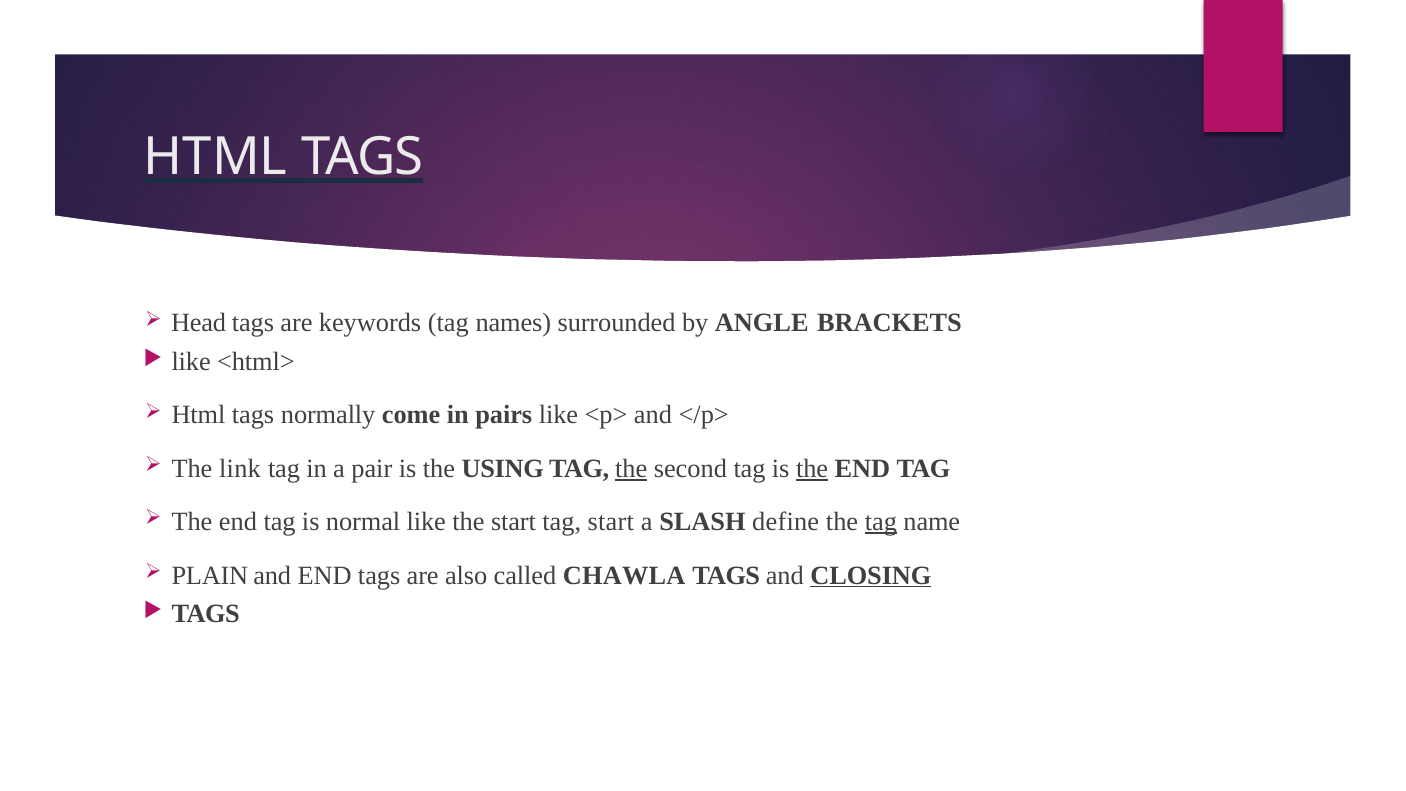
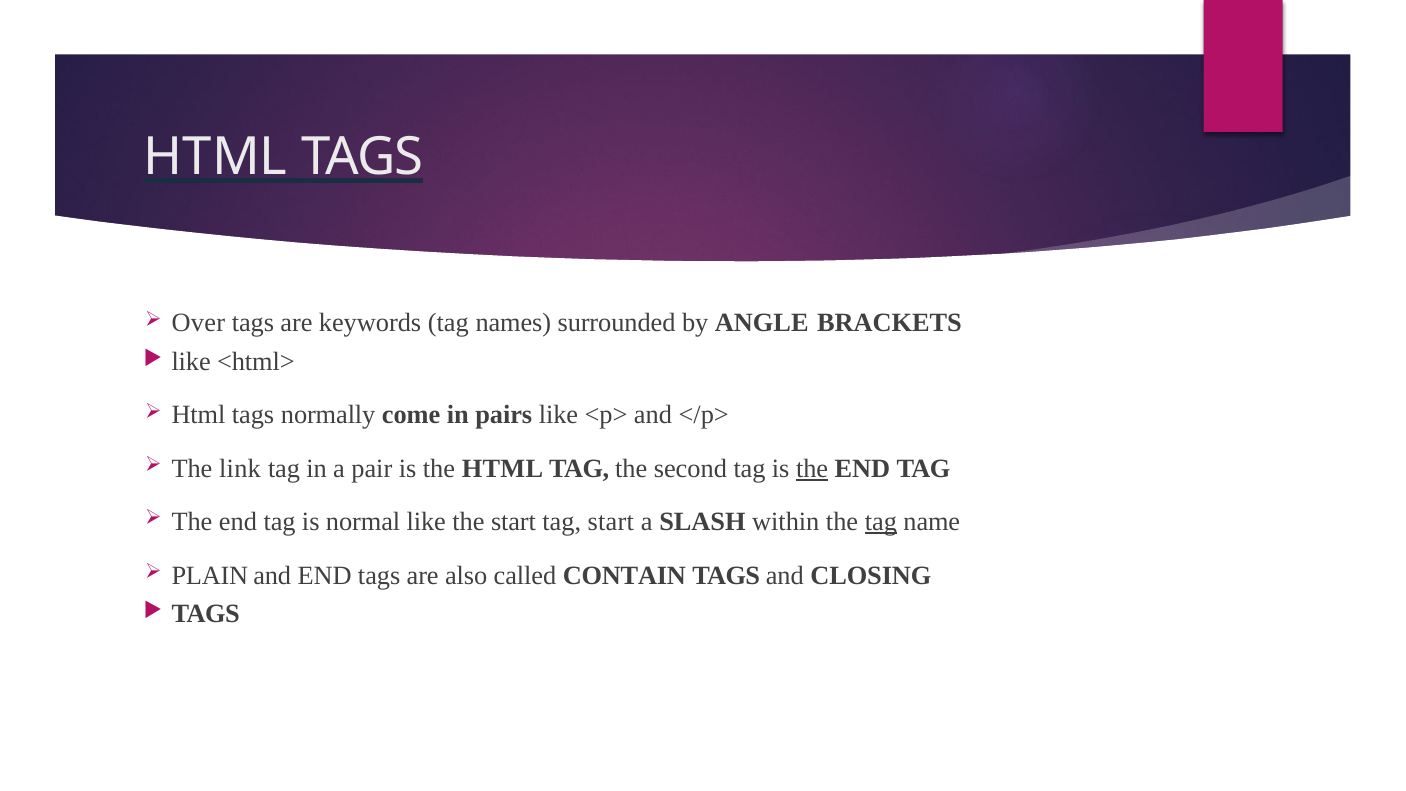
Head: Head -> Over (198, 323)
the USING: USING -> HTML (502, 469)
the underline: present -> none (631, 469)
define: define -> within (786, 522)
CHAWLA: CHAWLA -> CONTAIN (624, 575)
CLOSING underline: present -> none (871, 575)
